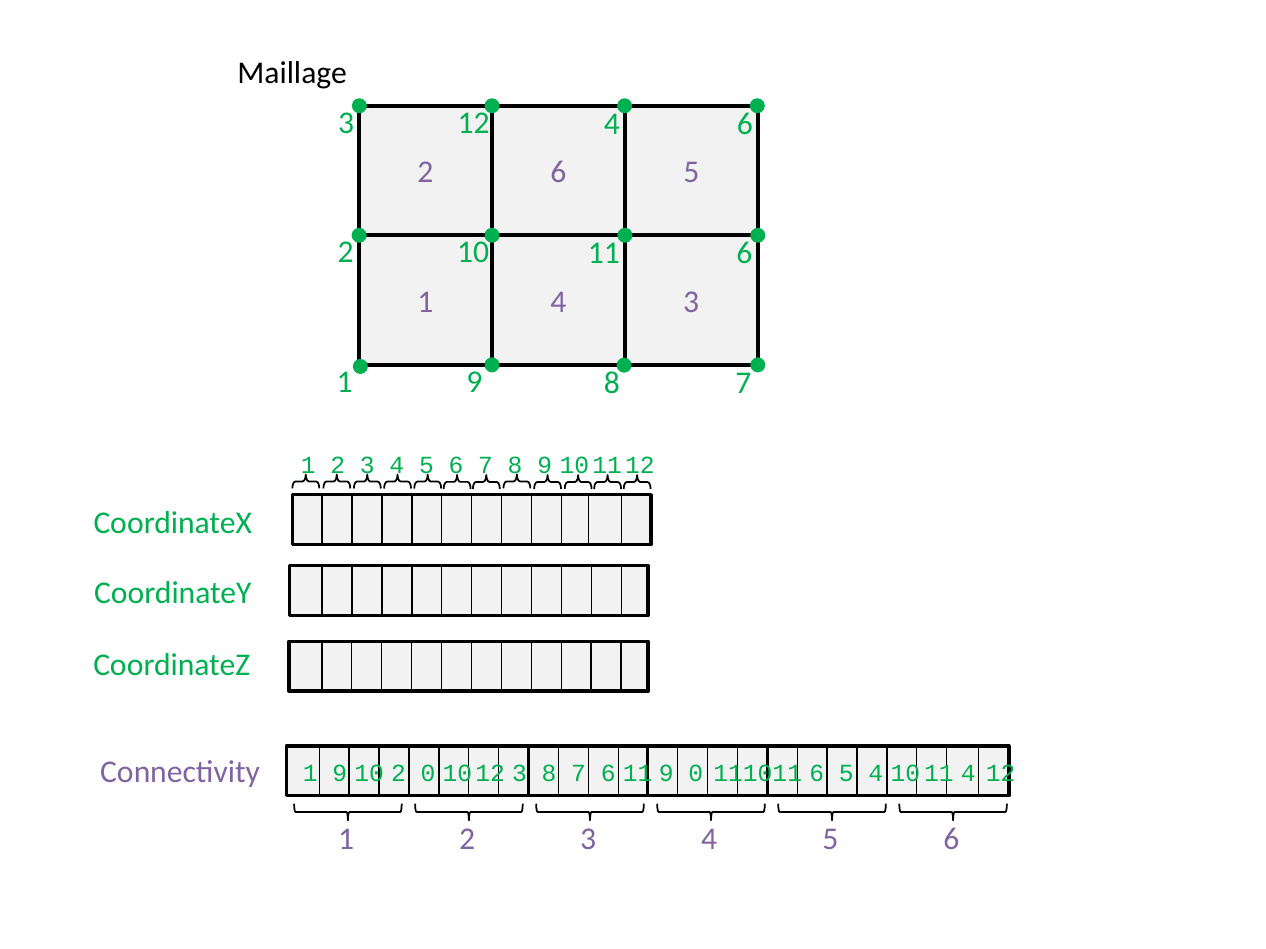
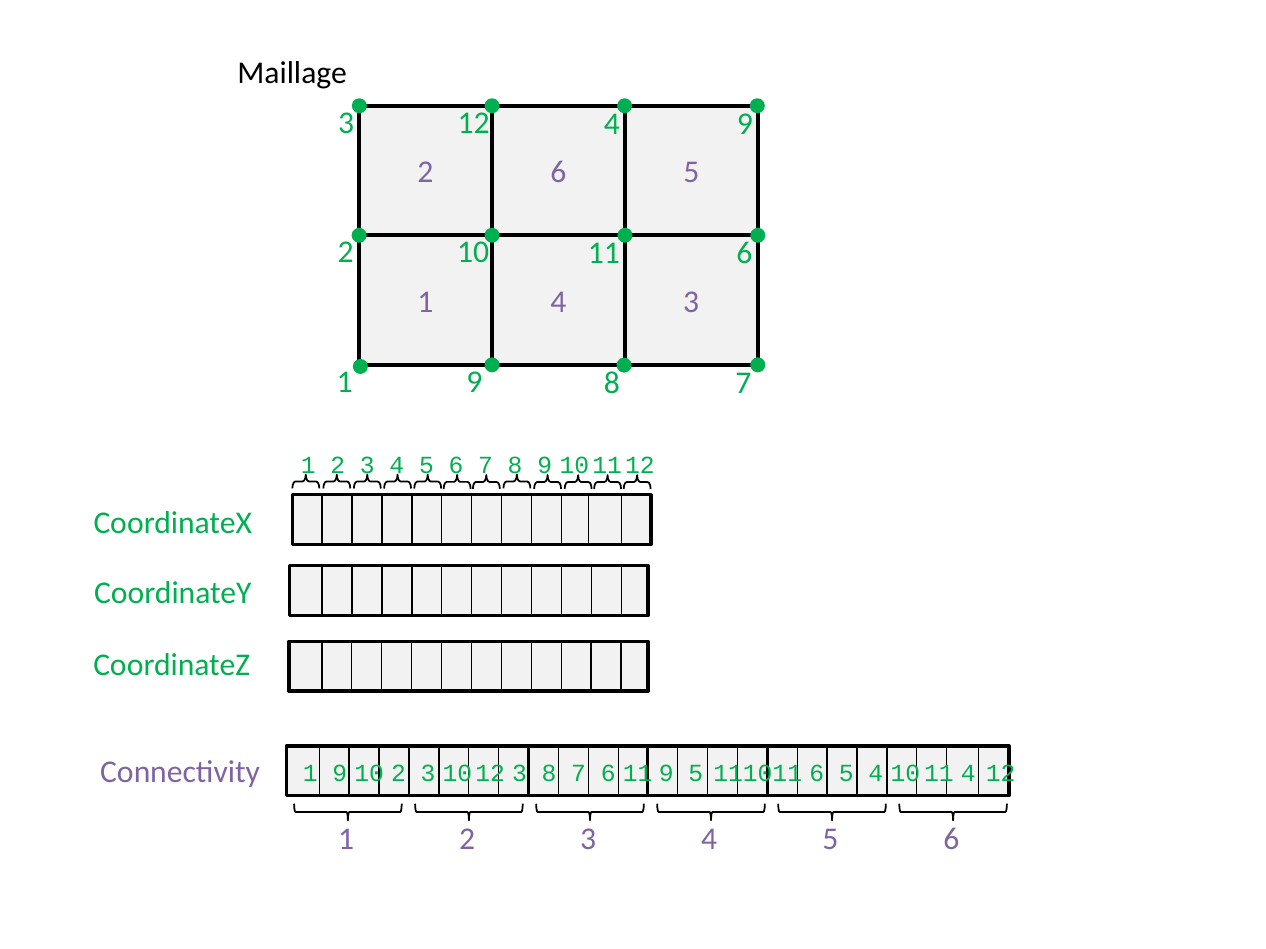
4 6: 6 -> 9 (745, 124)
10 2 0: 0 -> 3 (428, 774)
9 0: 0 -> 5 (696, 774)
